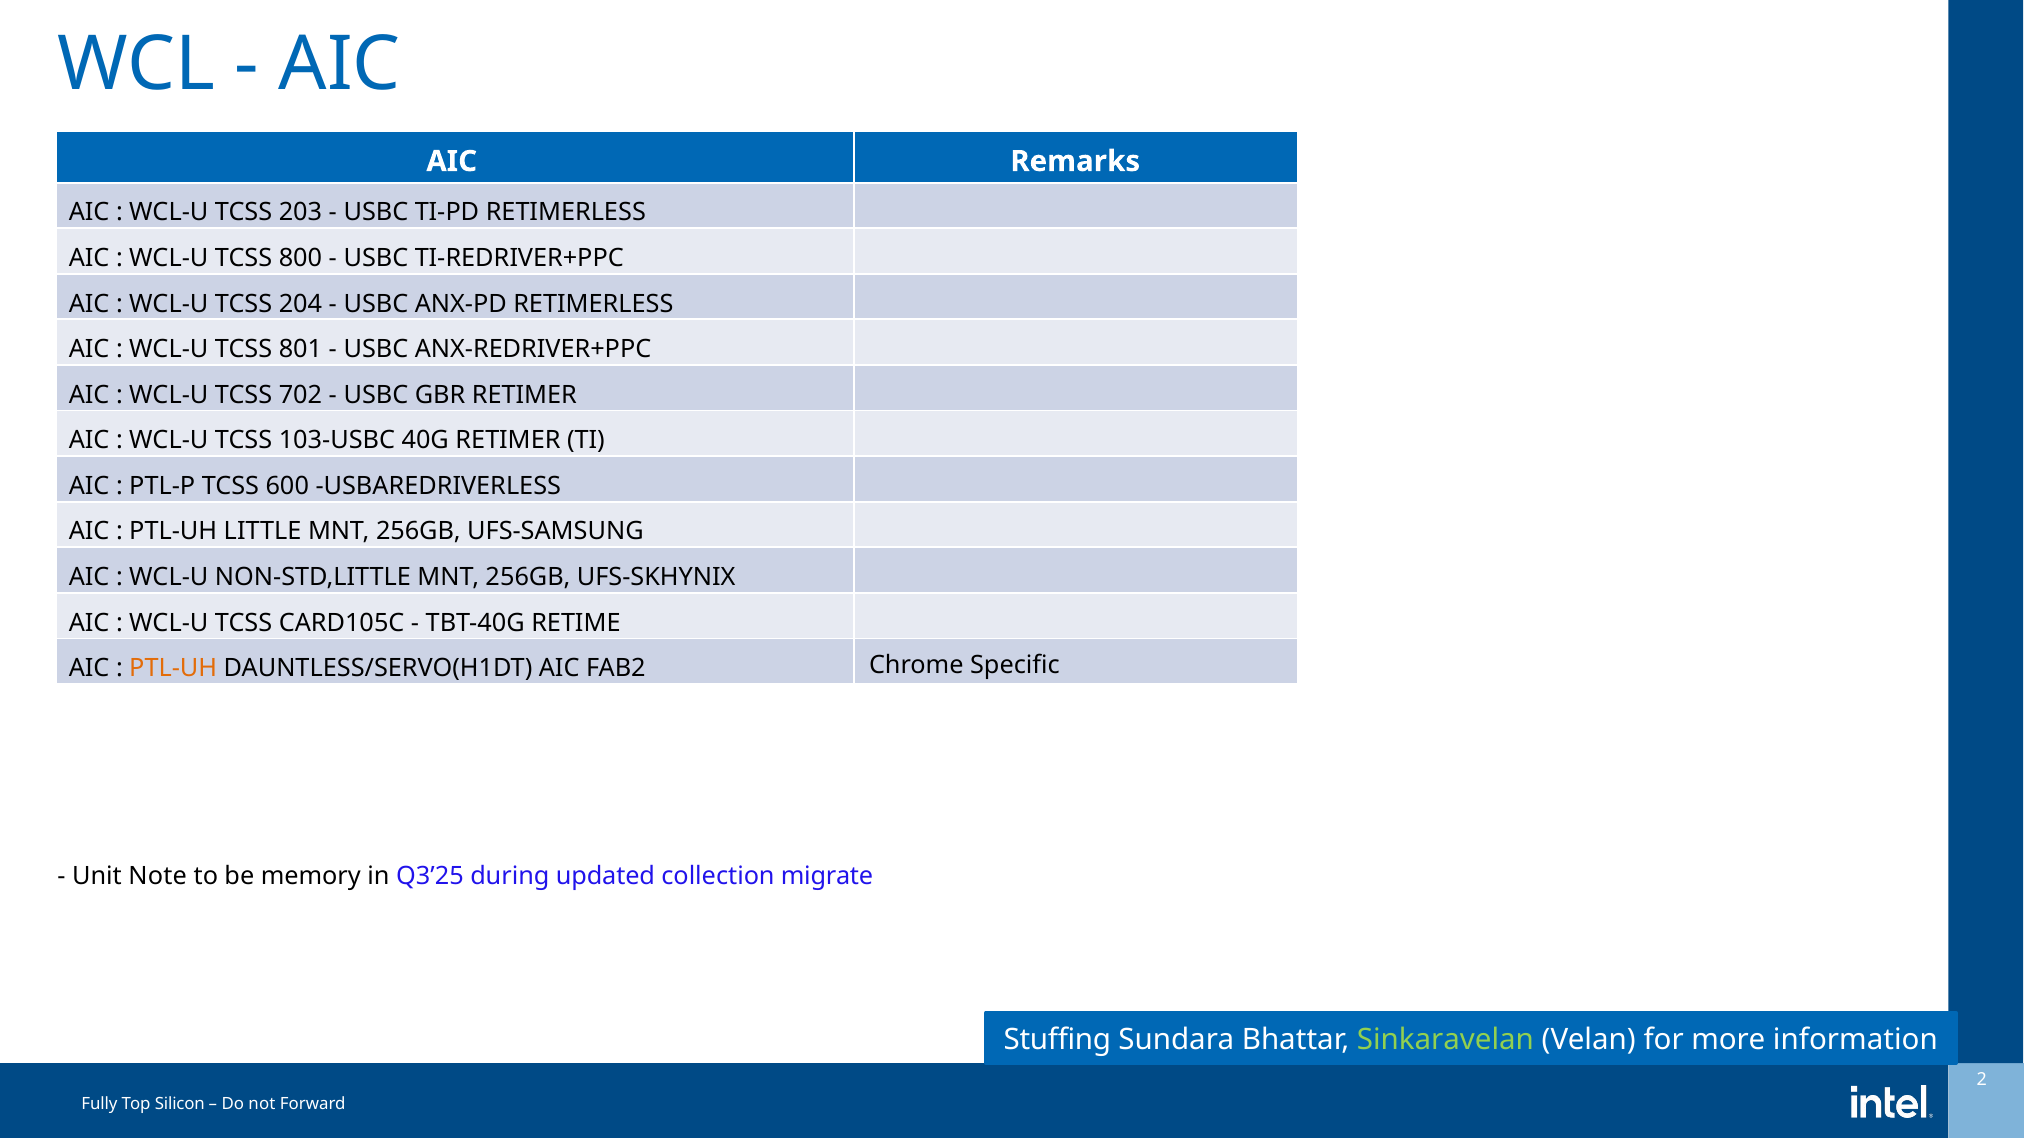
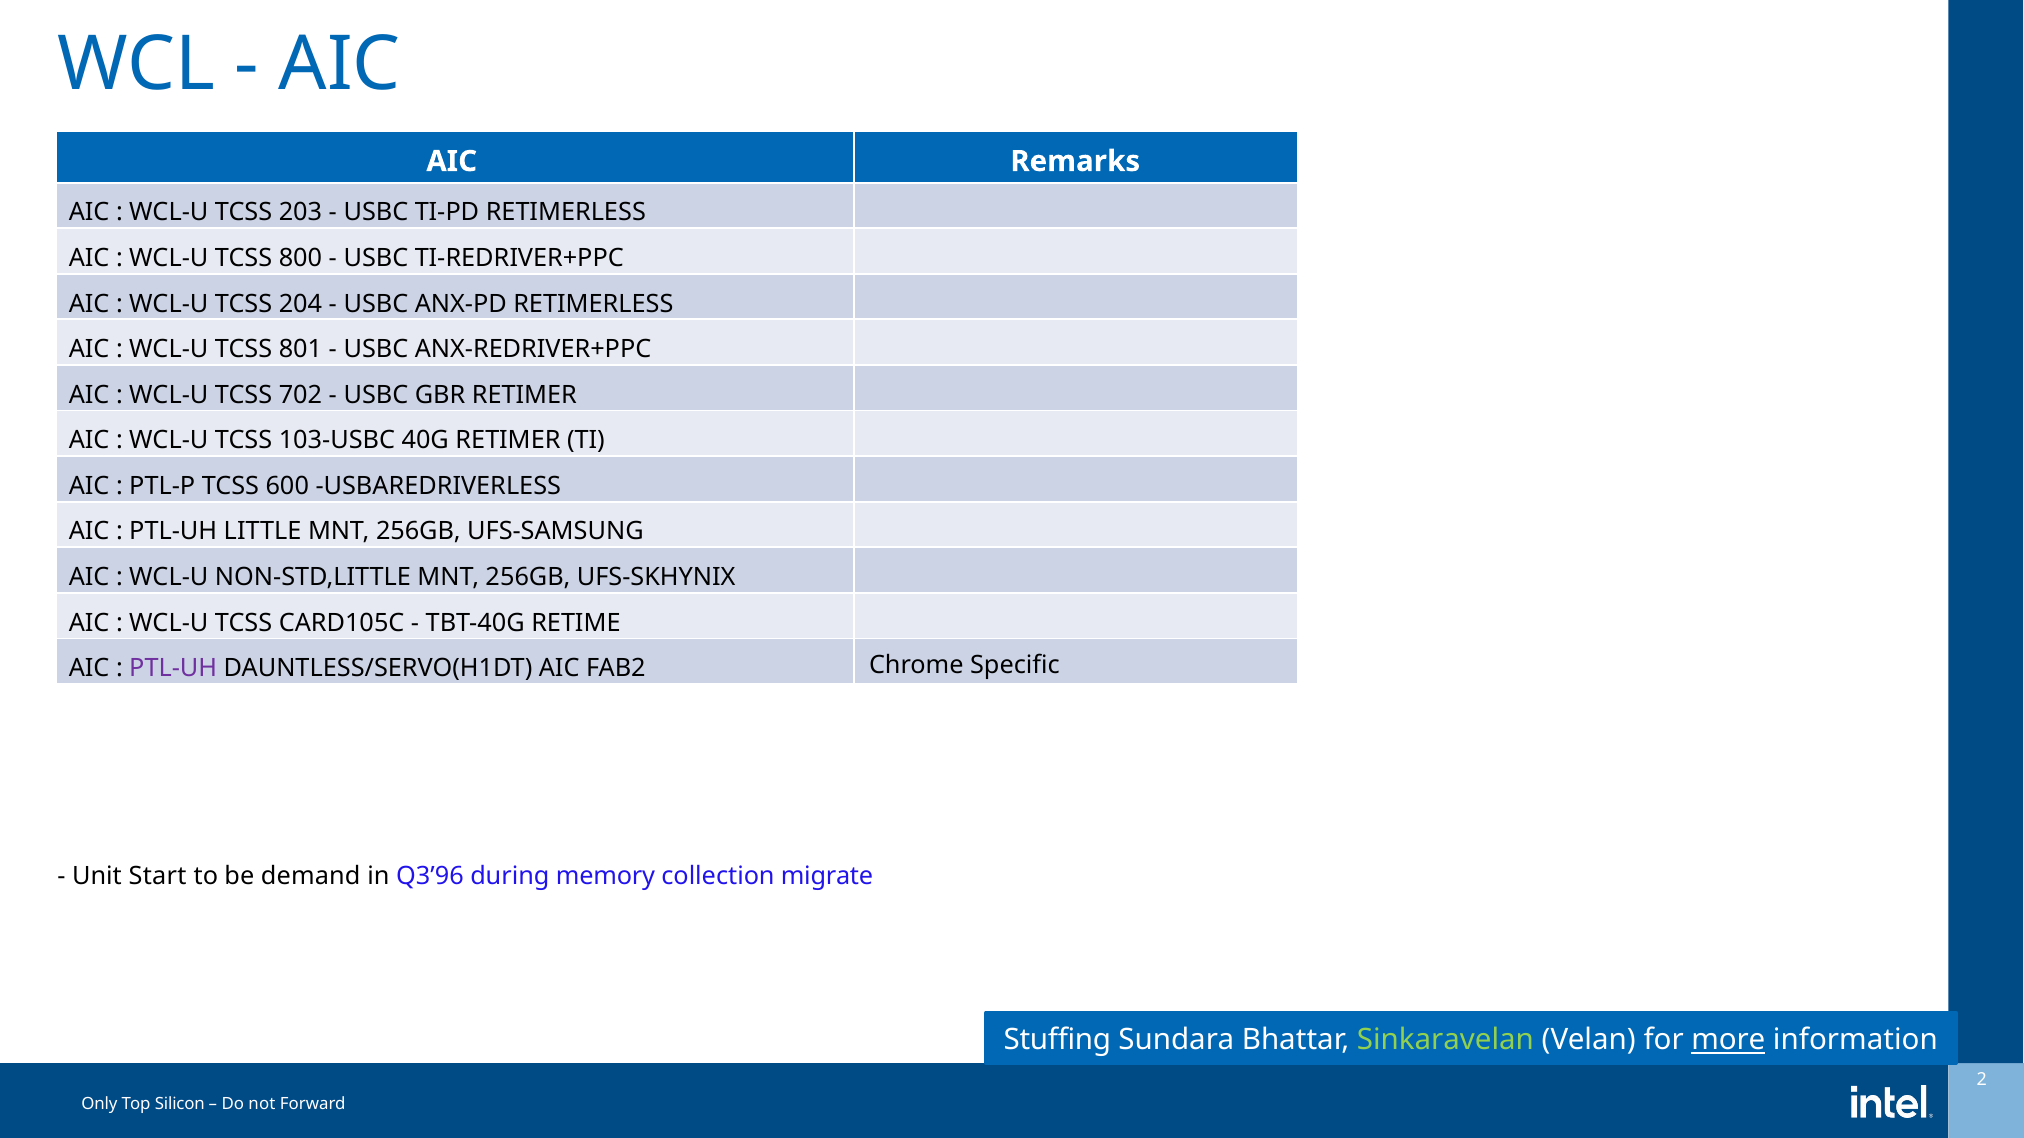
PTL-UH colour: orange -> purple (173, 669)
Note: Note -> Start (158, 876)
memory: memory -> demand (311, 876)
Q3’25: Q3’25 -> Q3’96 (430, 876)
updated: updated -> memory (605, 876)
more underline: none -> present (1728, 1040)
Fully: Fully -> Only (99, 1104)
